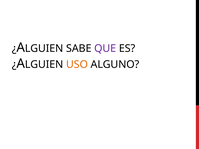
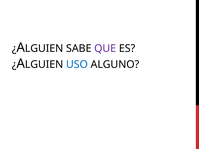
USO colour: orange -> blue (77, 64)
